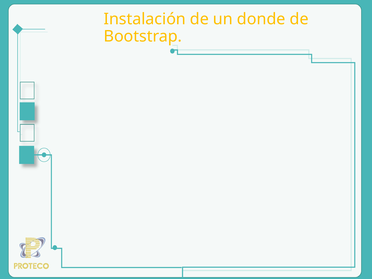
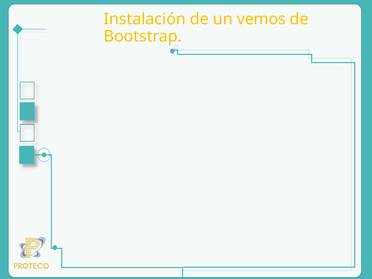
donde: donde -> vemos (261, 19)
